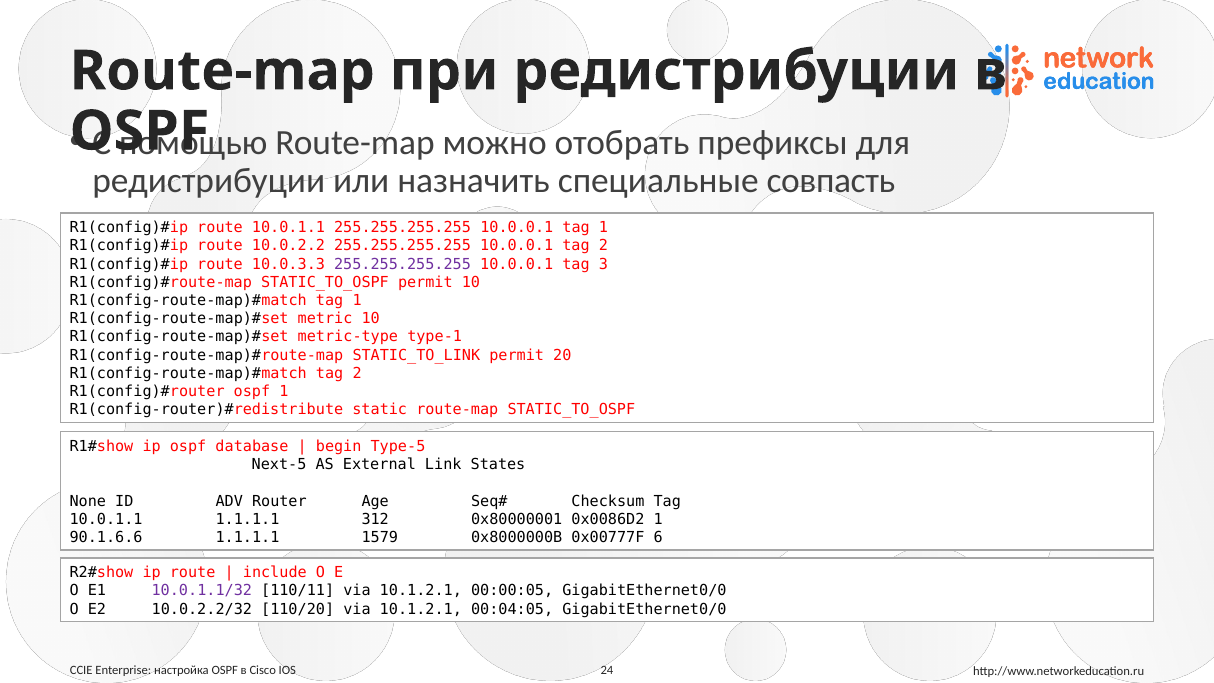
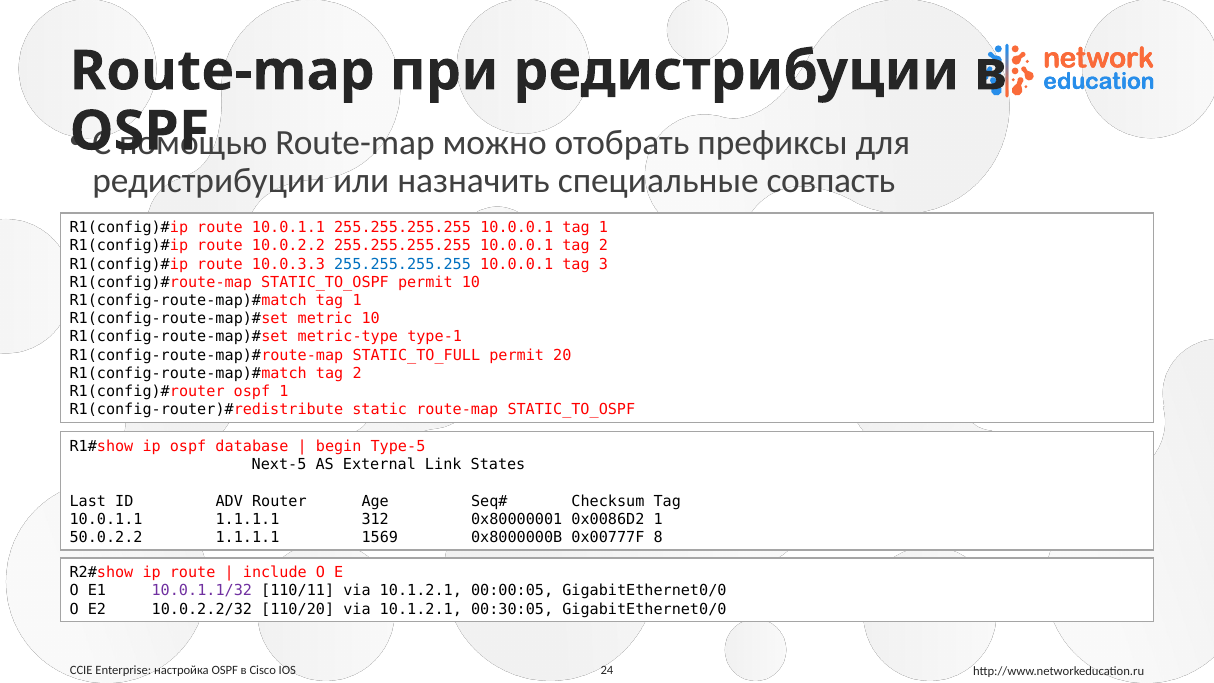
255.255.255.255 colour: purple -> blue (403, 264)
STATIC_TO_LINK: STATIC_TO_LINK -> STATIC_TO_FULL (416, 355)
None: None -> Last (88, 501)
90.1.6.6: 90.1.6.6 -> 50.0.2.2 (106, 537)
1579: 1579 -> 1569 (380, 537)
6: 6 -> 8 (658, 537)
00:04:05: 00:04:05 -> 00:30:05 (512, 609)
